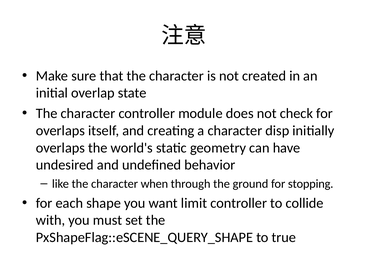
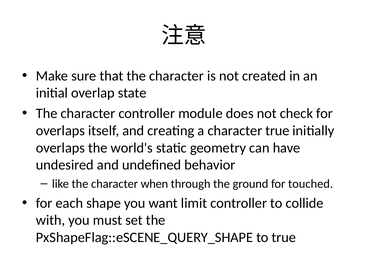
character disp: disp -> true (277, 131)
stopping: stopping -> touched (311, 184)
